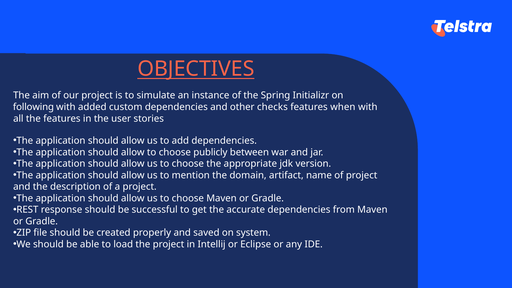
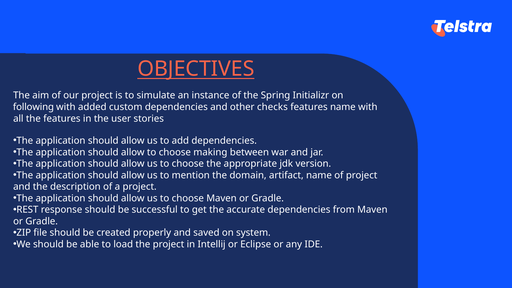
features when: when -> name (343, 107)
publicly: publicly -> making (210, 152)
